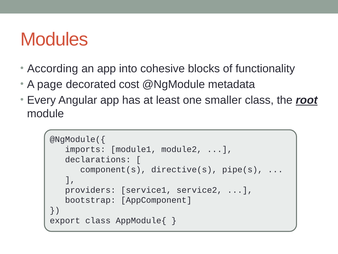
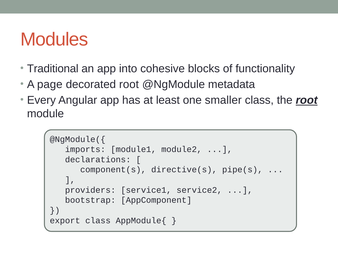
According: According -> Traditional (53, 68)
decorated cost: cost -> root (129, 84)
